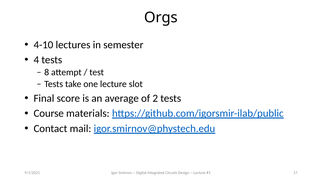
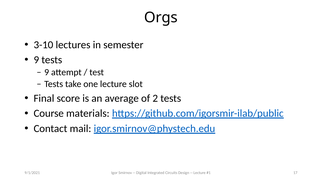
4-10: 4-10 -> 3-10 (43, 45)
4: 4 -> 9 (36, 60)
8: 8 -> 9 (47, 72)
